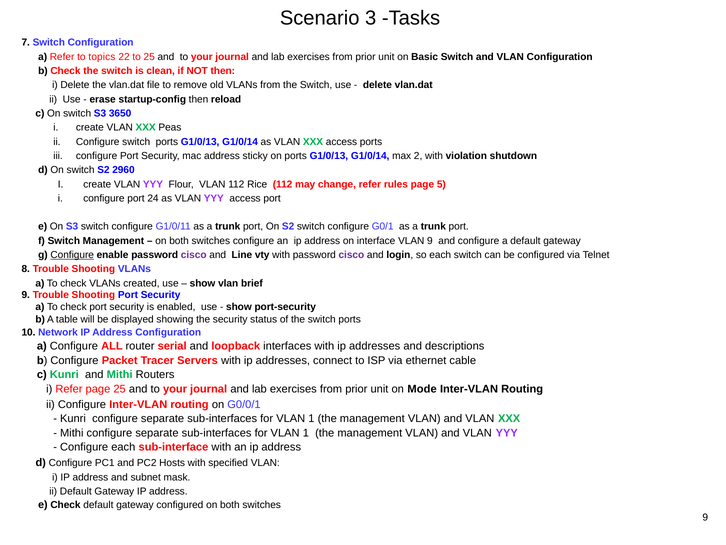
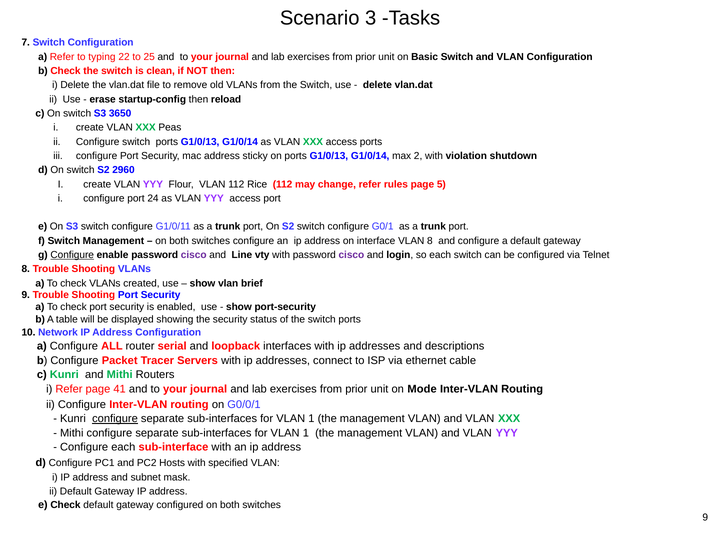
topics: topics -> typing (102, 57)
VLAN 9: 9 -> 8 (430, 241)
page 25: 25 -> 41 (120, 389)
configure underline: none -> present (115, 418)
